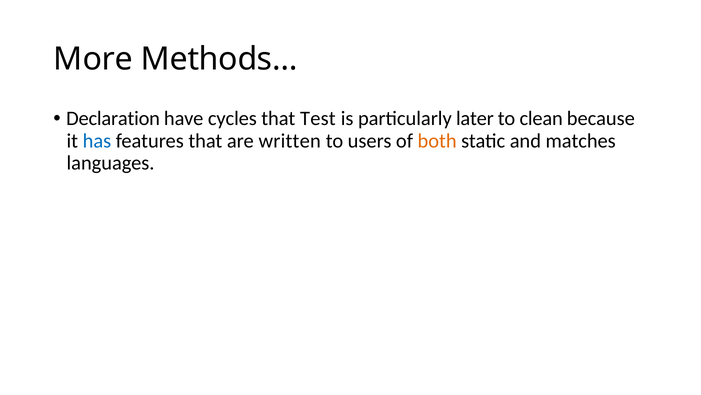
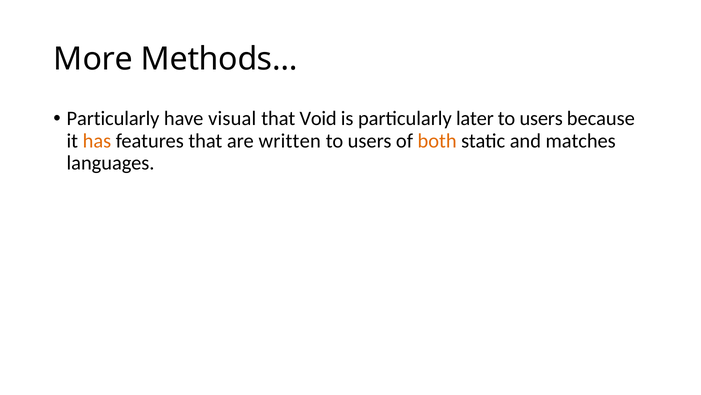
Declaration: Declaration -> Particularly (113, 119)
cycles: cycles -> visual (232, 119)
Test: Test -> Void (318, 119)
clean: clean -> users (541, 119)
has colour: blue -> orange (97, 141)
